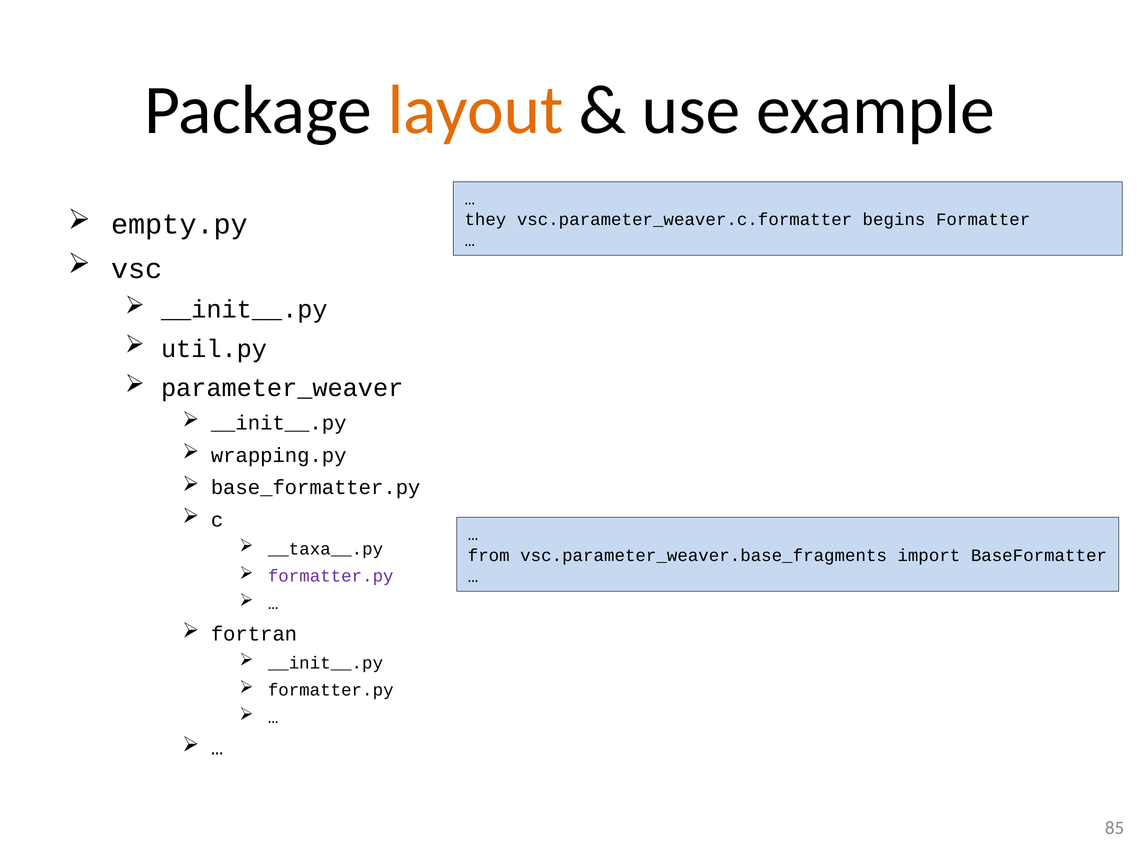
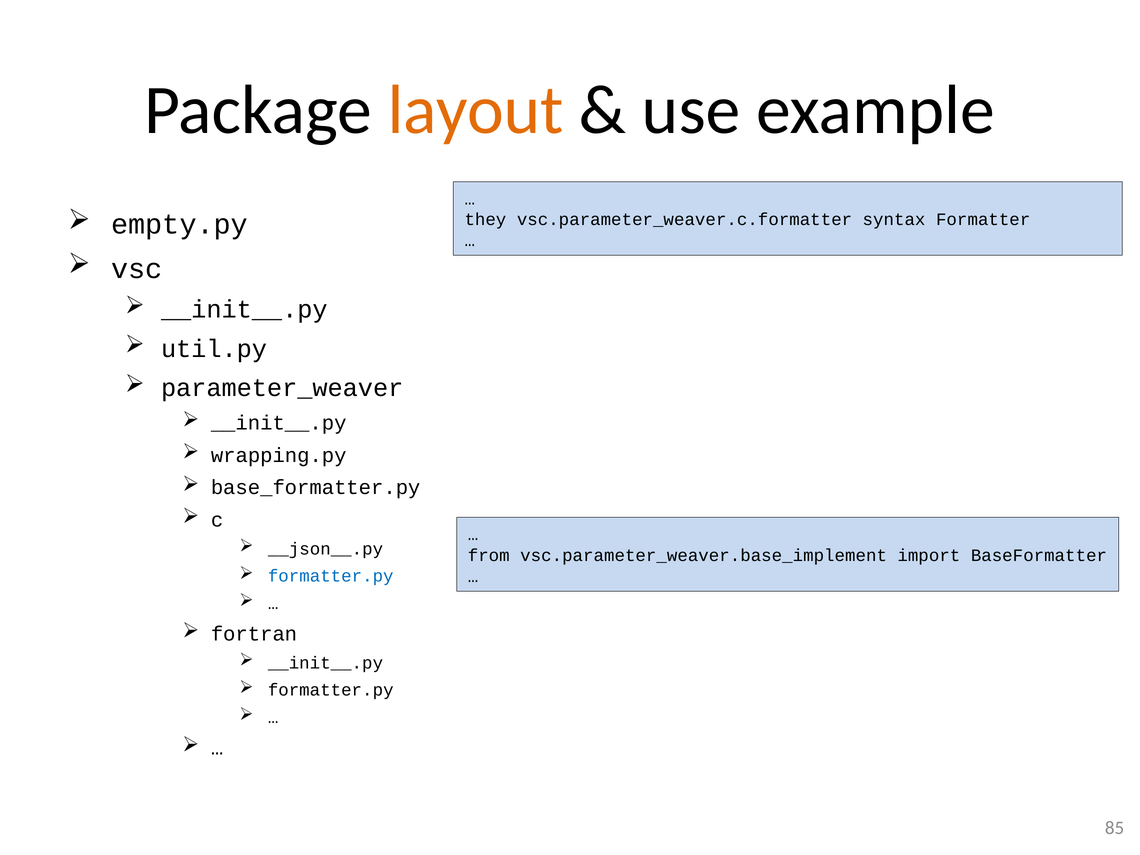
begins: begins -> syntax (894, 220)
__taxa__.py: __taxa__.py -> __json__.py (326, 549)
vsc.parameter_weaver.base_fragments: vsc.parameter_weaver.base_fragments -> vsc.parameter_weaver.base_implement (704, 555)
formatter.py colour: purple -> blue (331, 576)
